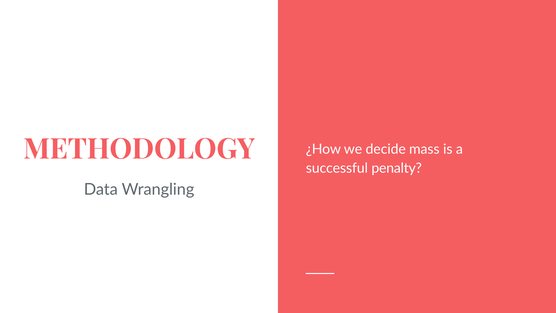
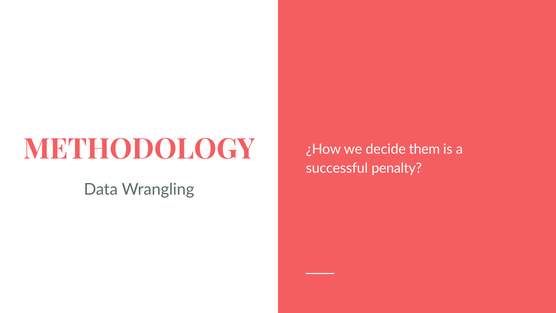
mass: mass -> them (424, 149)
